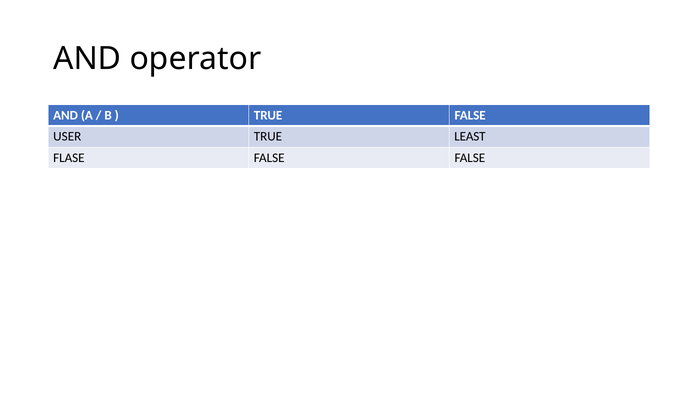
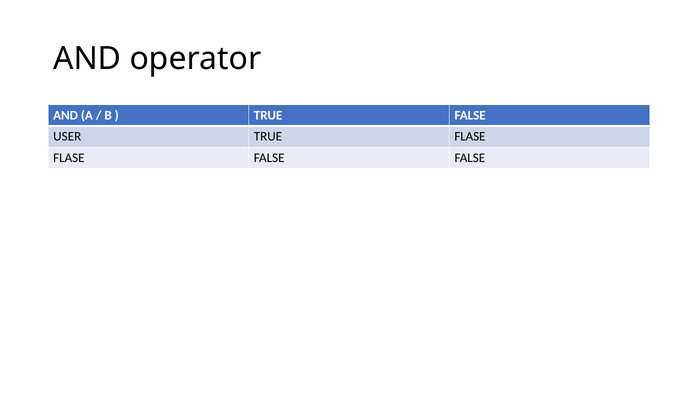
TRUE LEAST: LEAST -> FLASE (470, 137)
